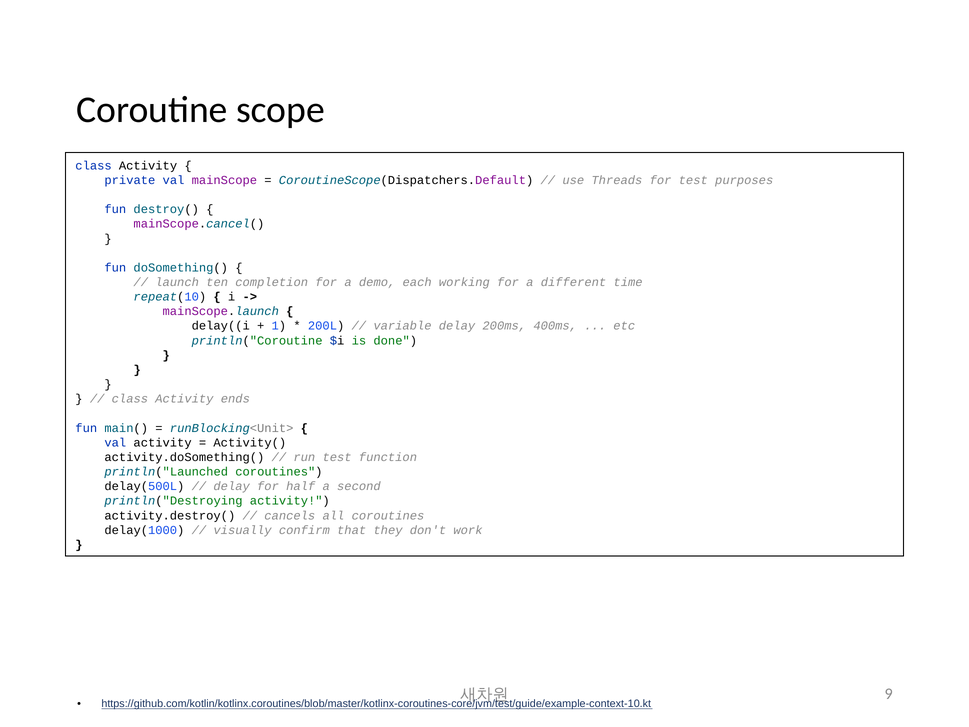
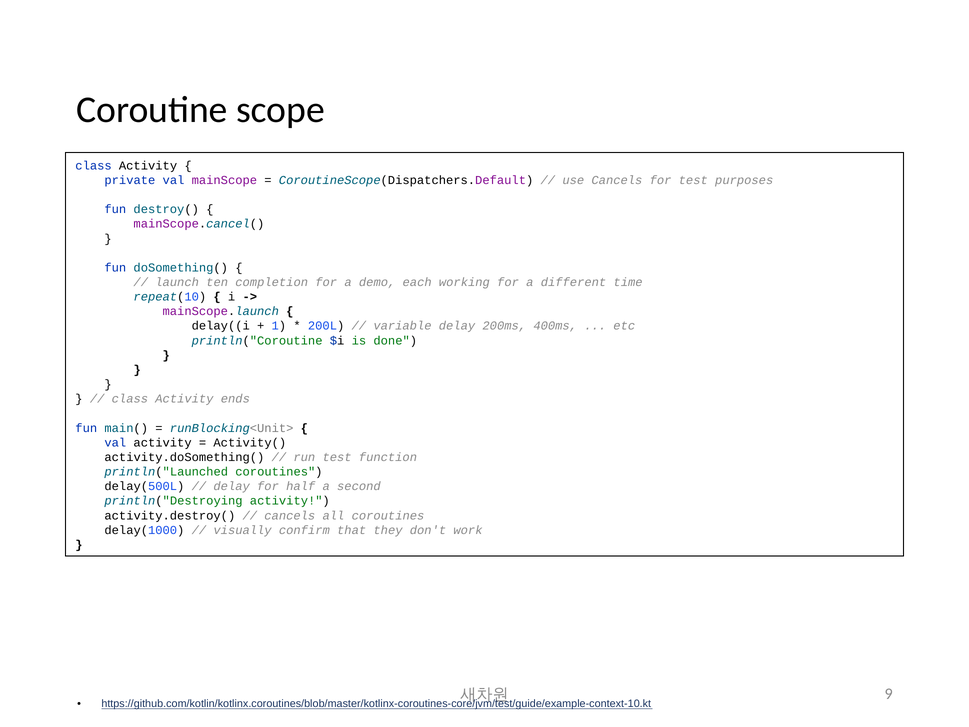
use Threads: Threads -> Cancels (617, 180)
